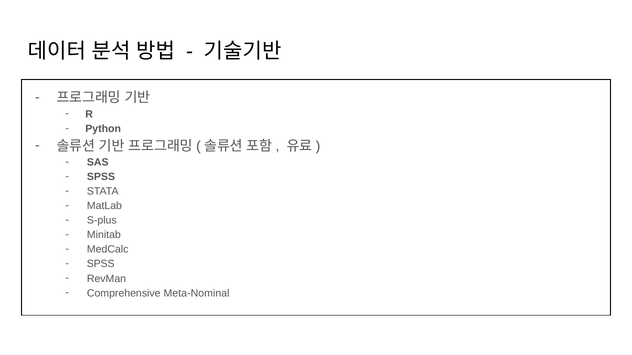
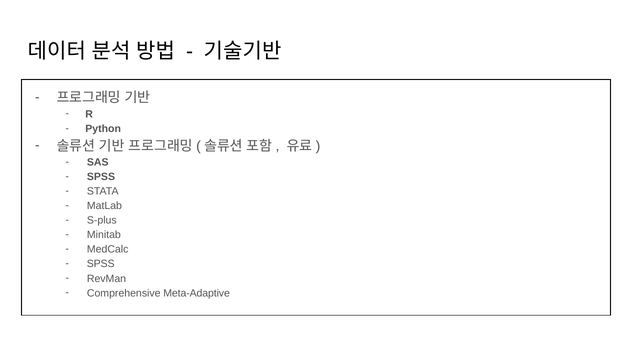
Meta-Nominal: Meta-Nominal -> Meta-Adaptive (197, 293)
